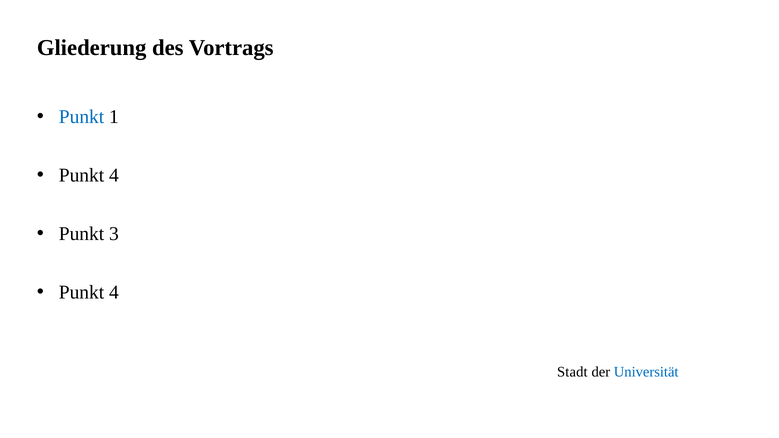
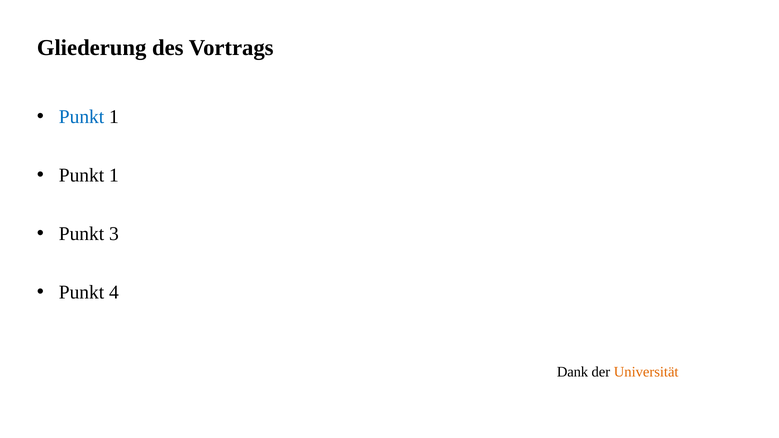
4: 4 -> 1 (114, 175)
Stadt: Stadt -> Dank (573, 372)
Universität colour: blue -> orange (646, 372)
